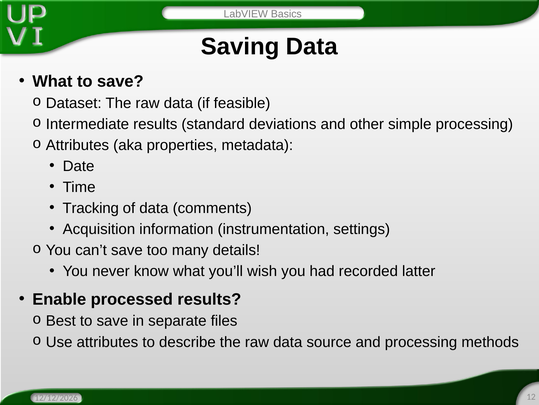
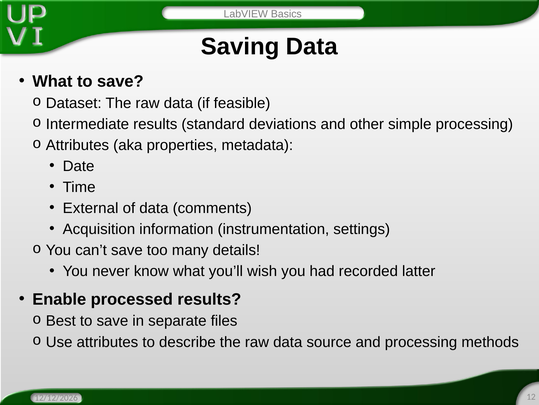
Tracking: Tracking -> External (91, 208)
